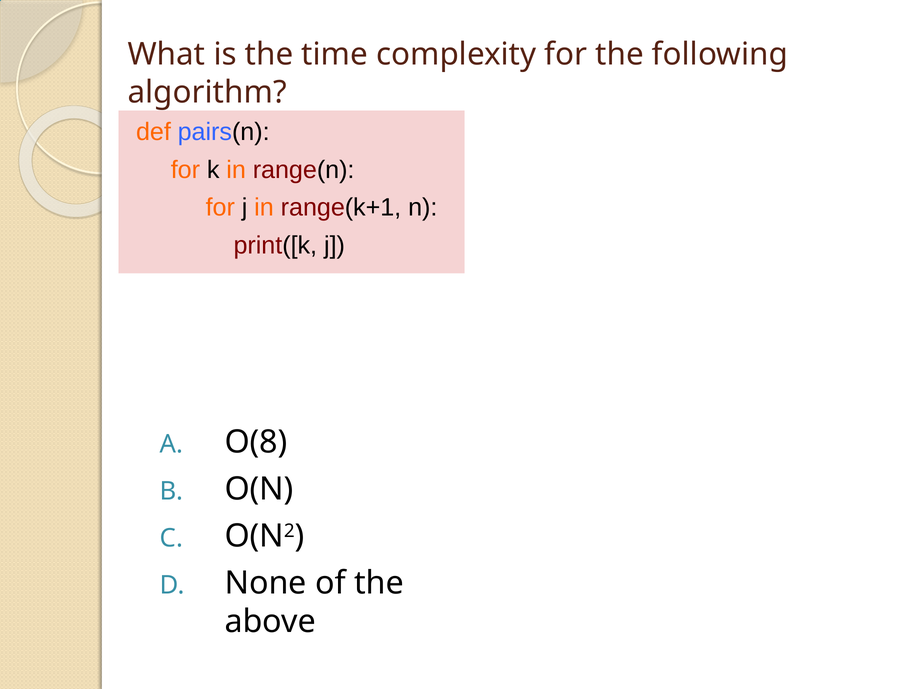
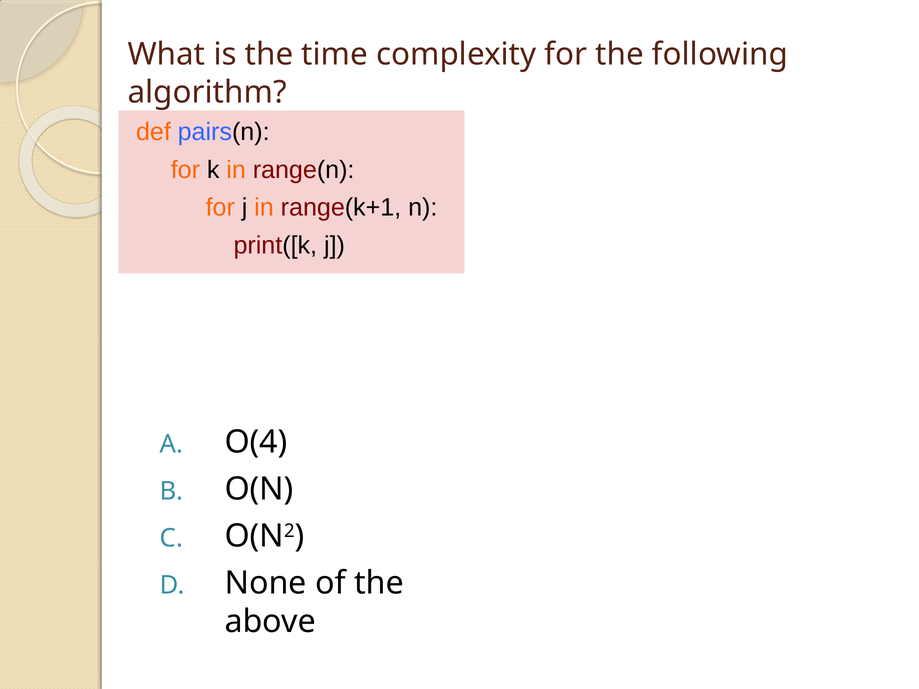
O(8: O(8 -> O(4 (256, 442)
